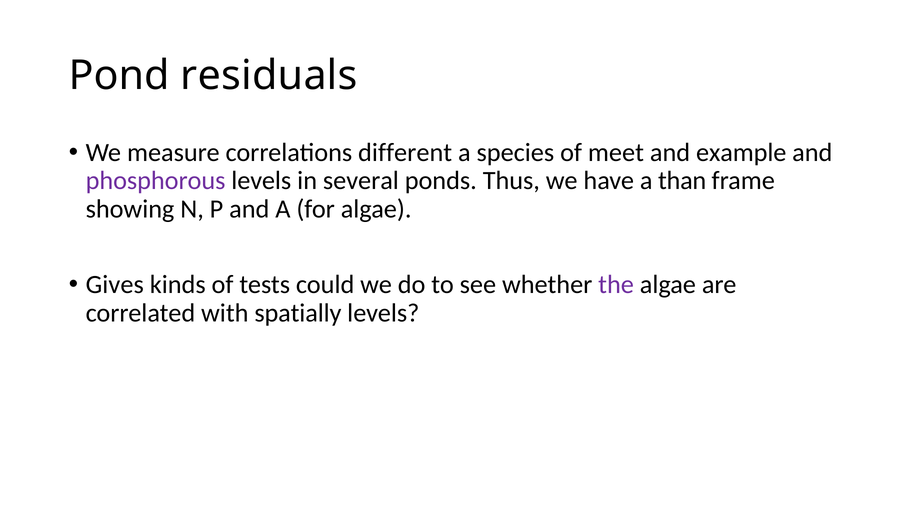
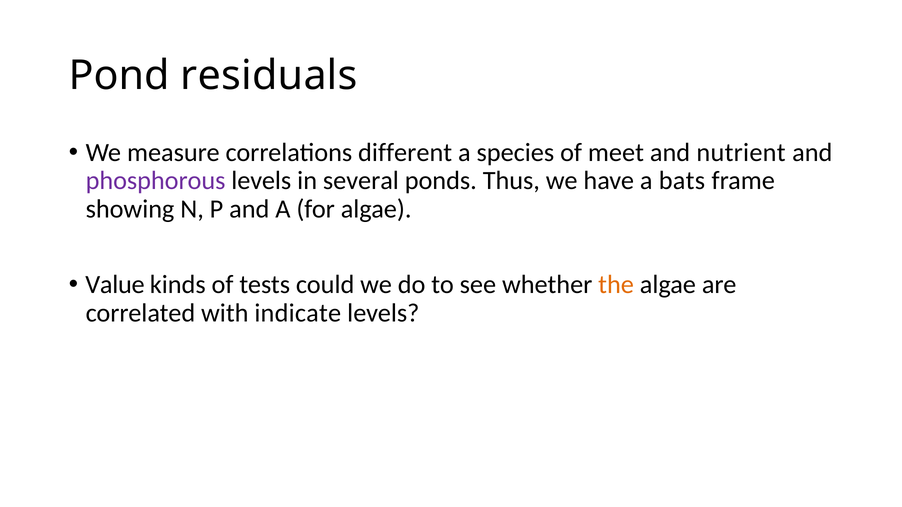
example: example -> nutrient (741, 153)
than: than -> bats (682, 181)
Gives: Gives -> Value (115, 285)
the colour: purple -> orange (616, 285)
spatially: spatially -> indicate (298, 313)
